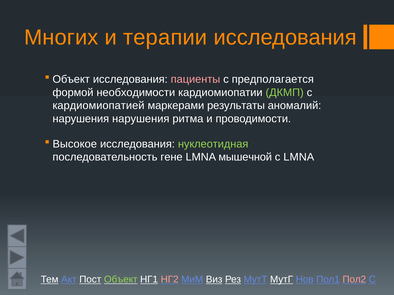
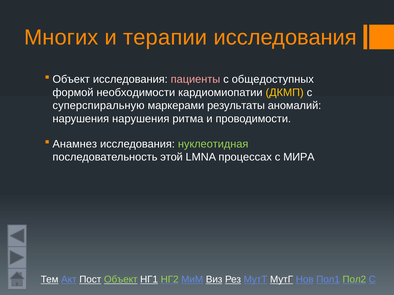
предполагается: предполагается -> общедоступных (273, 79)
ДКМП colour: light green -> yellow (285, 93)
кардиомиопатией: кардиомиопатией -> суперспиральную (99, 106)
Высокое: Высокое -> Анамнез (75, 144)
гене: гене -> этой (172, 157)
мышечной: мышечной -> процессах (245, 157)
с LMNA: LMNA -> МИРА (299, 157)
НГ2 colour: pink -> light green (170, 280)
Пол2 colour: pink -> light green (354, 280)
